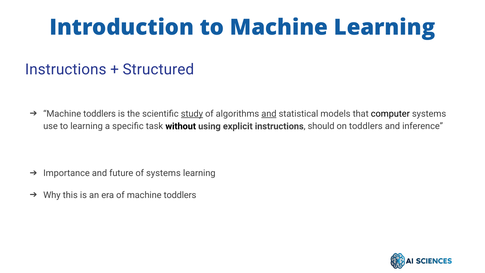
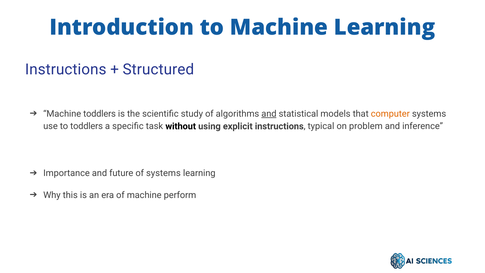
study underline: present -> none (192, 114)
computer colour: black -> orange (390, 114)
to learning: learning -> toddlers (87, 126)
should: should -> typical (321, 126)
on toddlers: toddlers -> problem (366, 126)
of machine toddlers: toddlers -> perform (180, 195)
